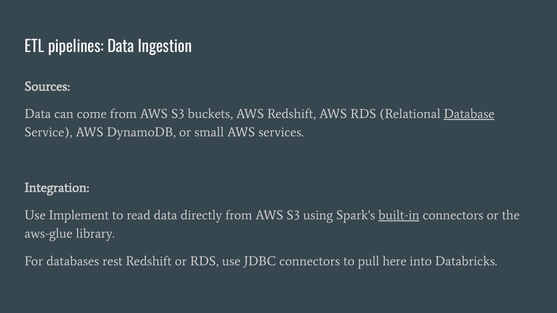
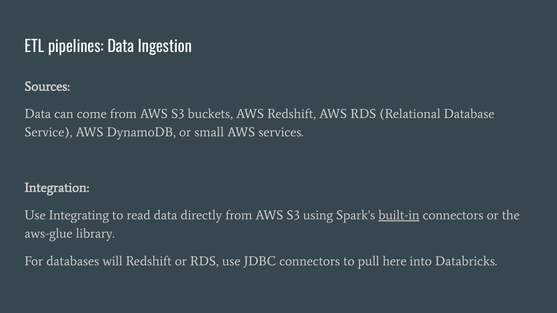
Database underline: present -> none (469, 114)
Implement: Implement -> Integrating (79, 215)
rest: rest -> will (112, 261)
